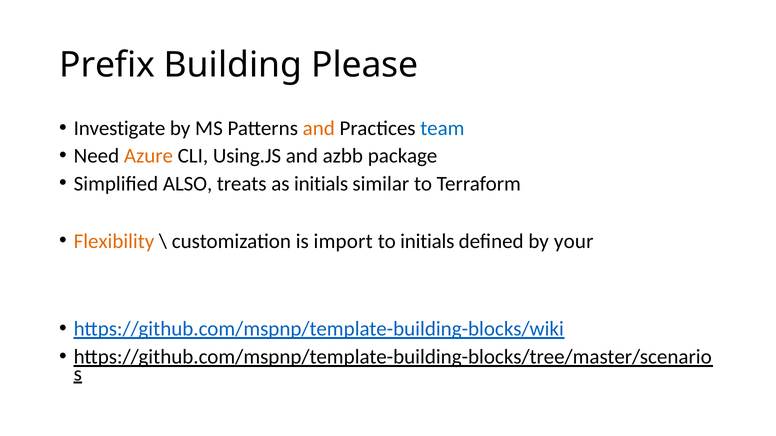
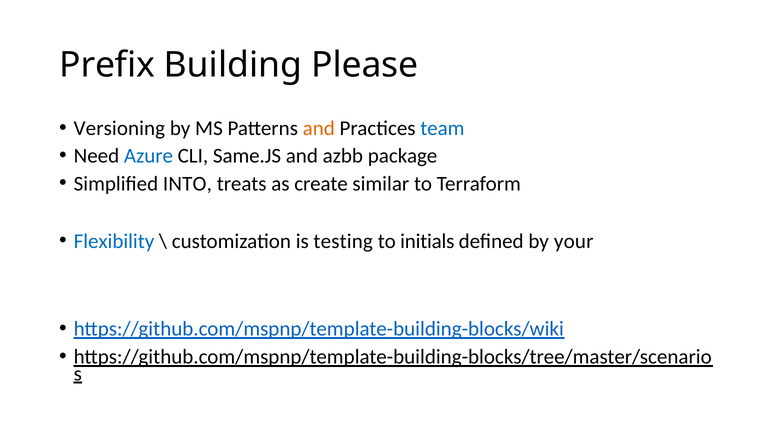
Investigate: Investigate -> Versioning (119, 129)
Azure colour: orange -> blue (148, 156)
Using.JS: Using.JS -> Same.JS (247, 156)
ALSO: ALSO -> INTO (187, 184)
as initials: initials -> create (321, 184)
Flexibility colour: orange -> blue (114, 241)
import: import -> testing (343, 241)
